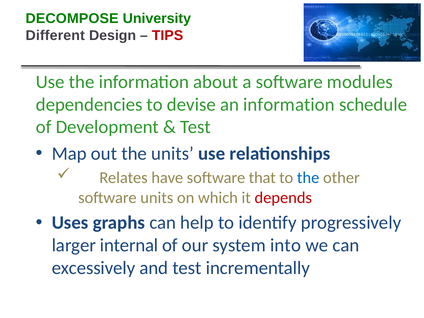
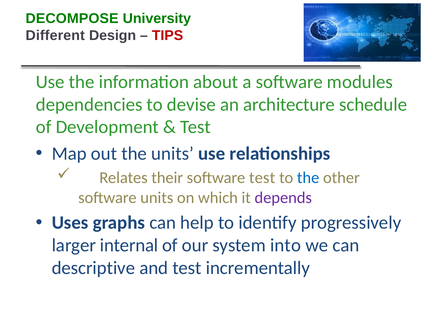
an information: information -> architecture (289, 104)
have: have -> their (167, 178)
software that: that -> test (262, 178)
depends colour: red -> purple (283, 198)
excessively: excessively -> descriptive (93, 268)
